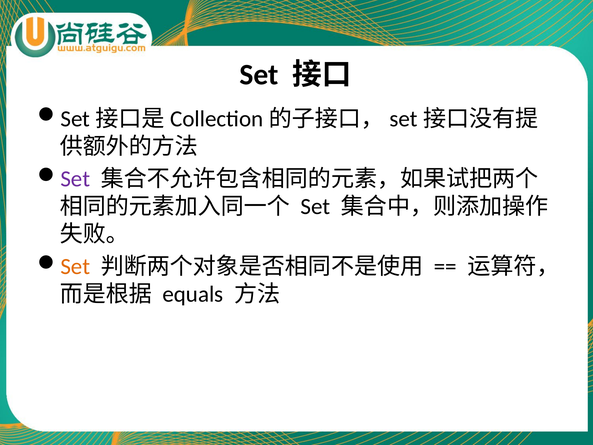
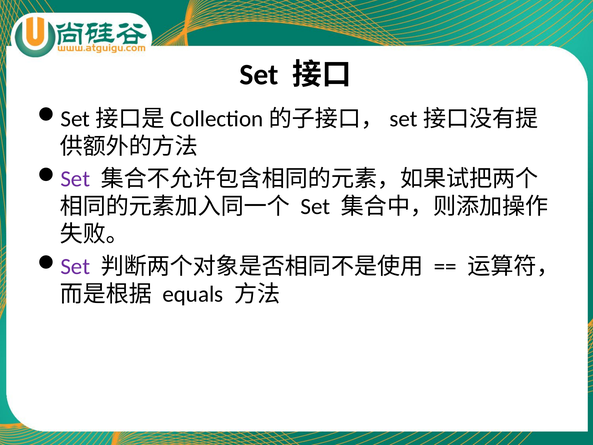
Set colour: orange -> purple (75, 266)
